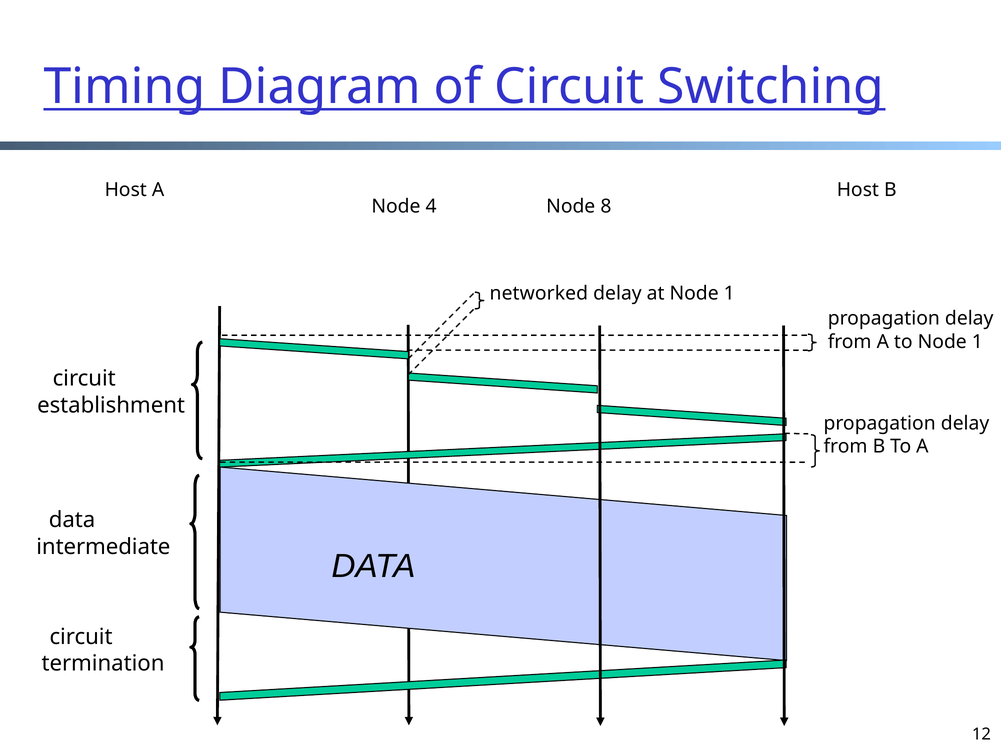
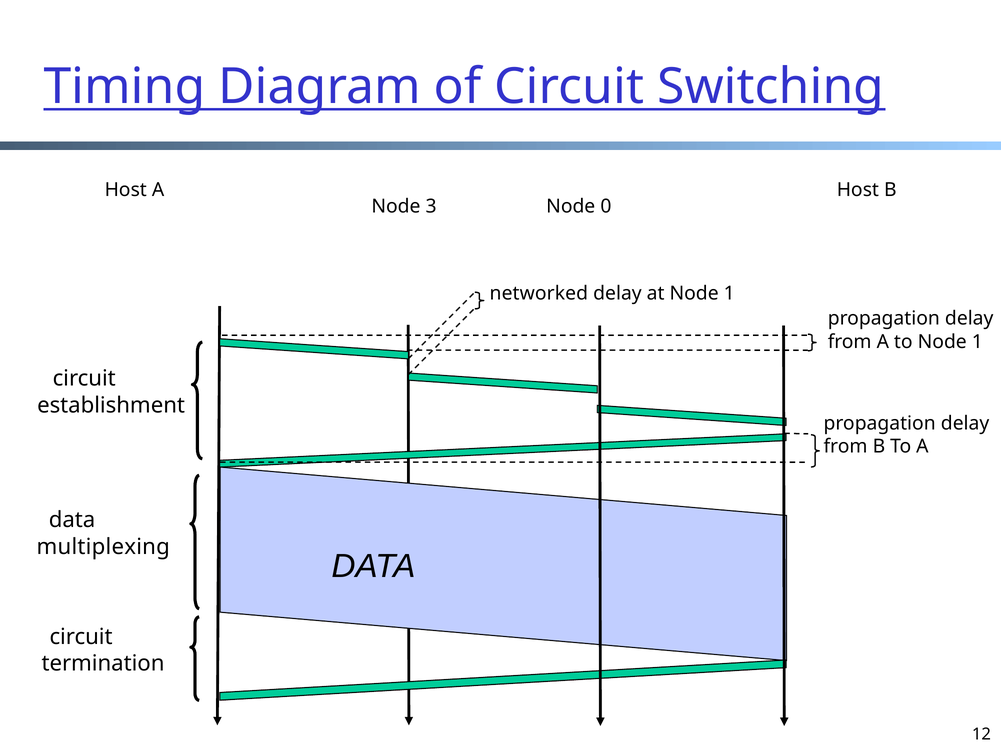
4: 4 -> 3 (431, 206)
8: 8 -> 0 (606, 206)
intermediate: intermediate -> multiplexing (103, 547)
